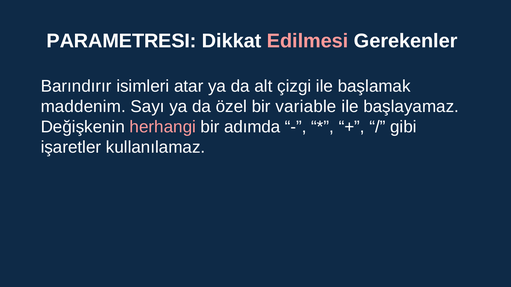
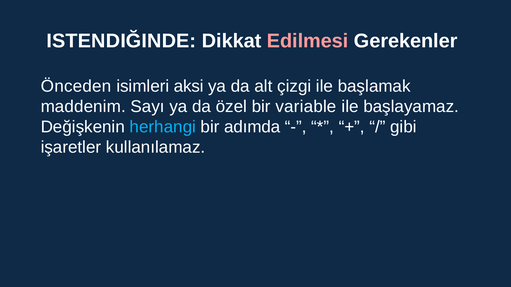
PARAMETRESI: PARAMETRESI -> ISTENDIĞINDE (121, 41)
Barındırır: Barındırır -> Önceden (76, 86)
atar: atar -> aksi (189, 86)
herhangi colour: pink -> light blue (163, 127)
